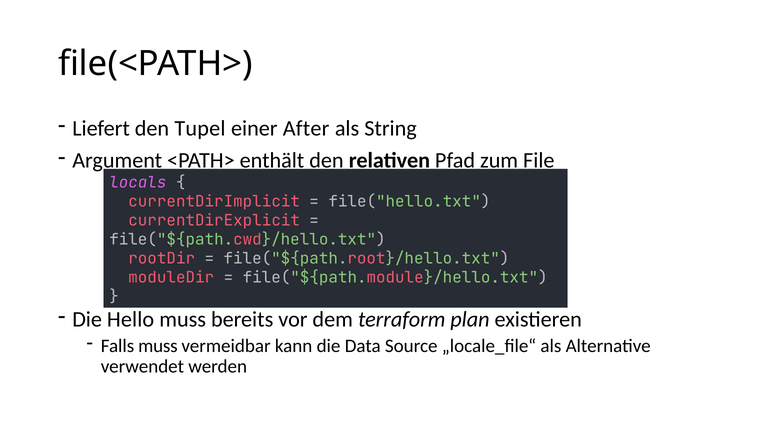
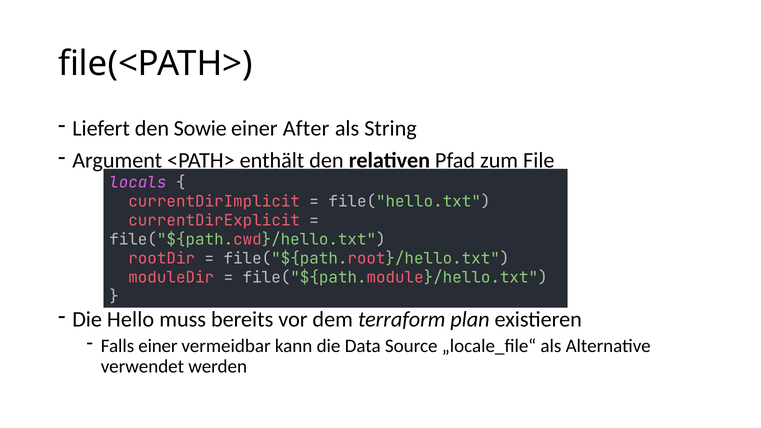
Tupel: Tupel -> Sowie (200, 129)
Falls muss: muss -> einer (158, 346)
